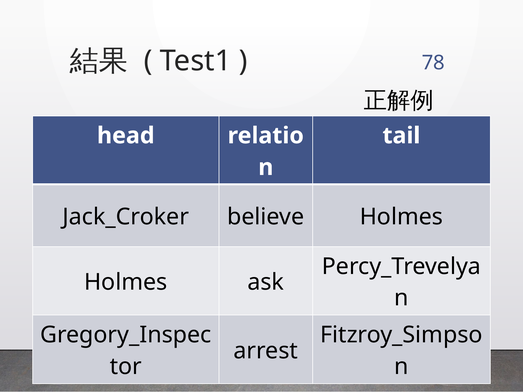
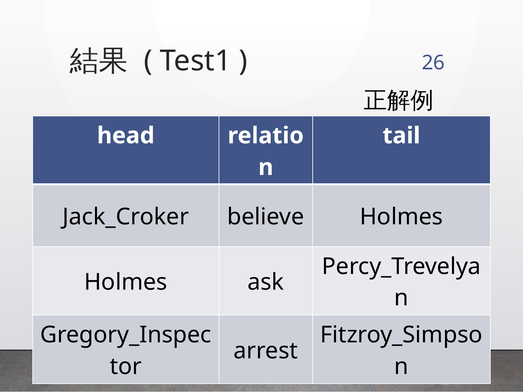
78: 78 -> 26 (433, 63)
